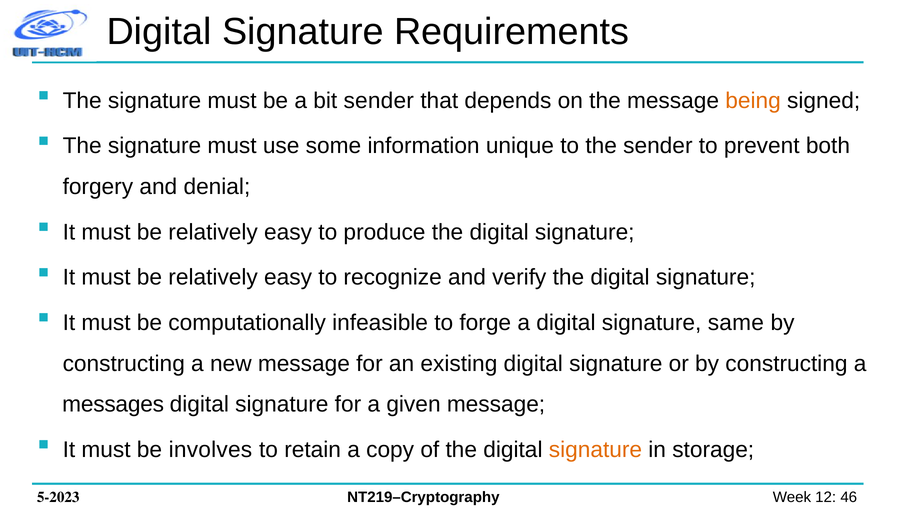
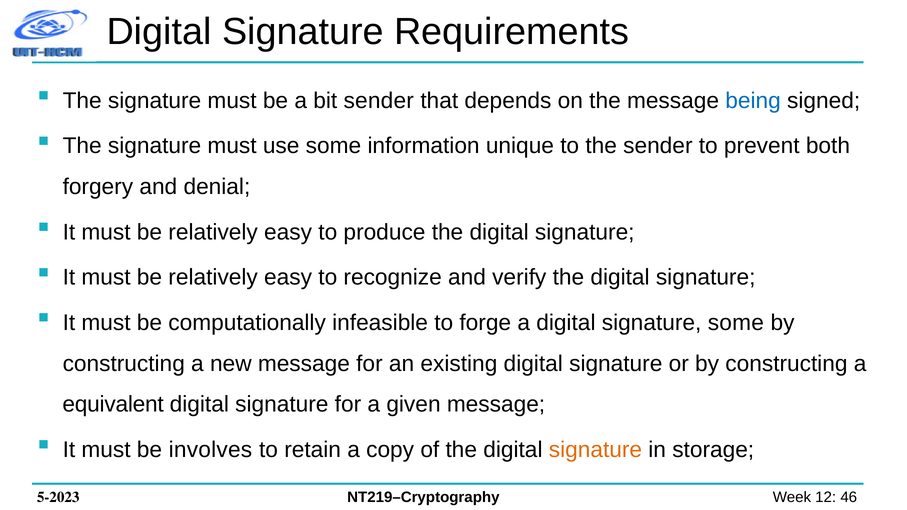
being colour: orange -> blue (753, 101)
signature same: same -> some (736, 323)
messages: messages -> equivalent (113, 404)
